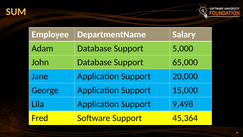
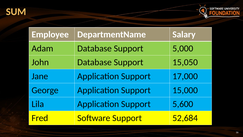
65,000: 65,000 -> 15,050 (185, 62)
20,000: 20,000 -> 17,000 (185, 76)
9,498: 9,498 -> 5,600 (183, 104)
45,364: 45,364 -> 52,684 (185, 118)
